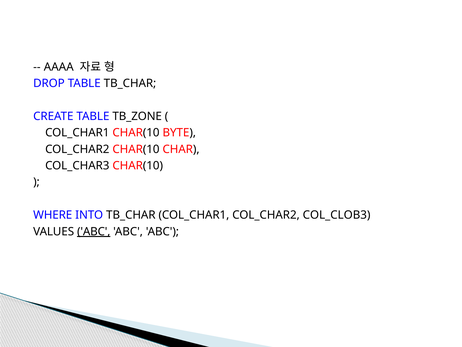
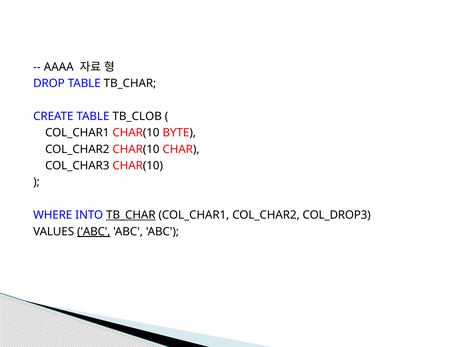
TB_ZONE: TB_ZONE -> TB_CLOB (137, 116)
TB_CHAR underline: none -> present (131, 215)
COL_CLOB3: COL_CLOB3 -> COL_DROP3 (337, 215)
